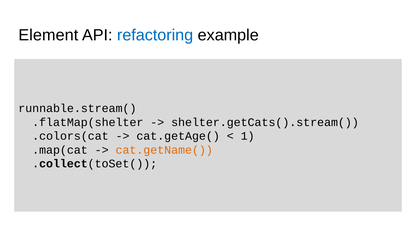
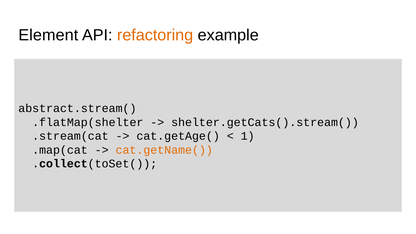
refactoring colour: blue -> orange (155, 35)
runnable.stream(: runnable.stream( -> abstract.stream( (77, 108)
.colors(cat: .colors(cat -> .stream(cat (70, 136)
